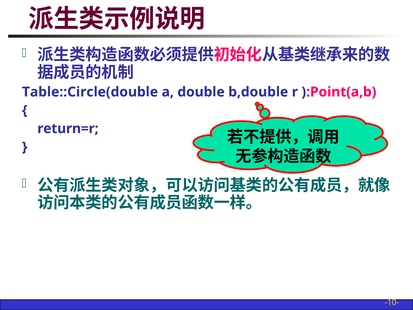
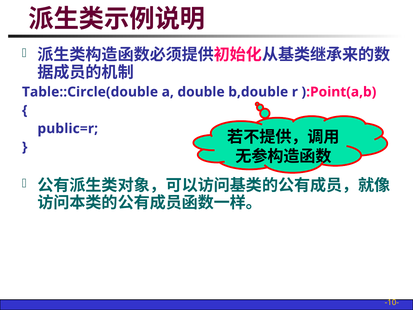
return=r: return=r -> public=r (68, 128)
